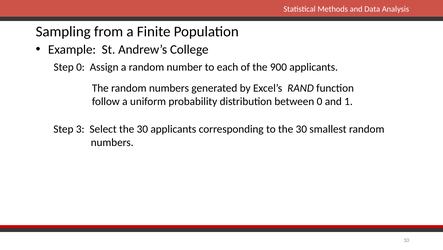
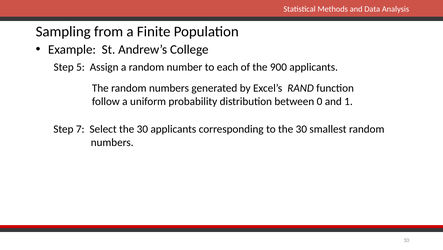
Step 0: 0 -> 5 (80, 67)
3: 3 -> 7 (80, 129)
